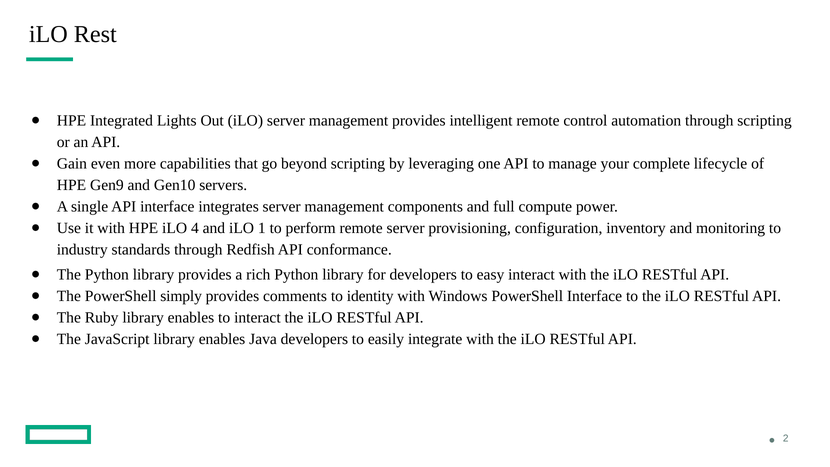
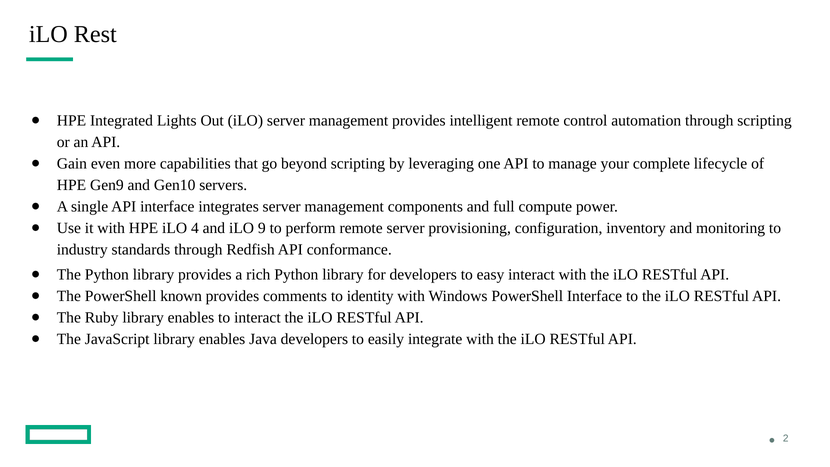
1: 1 -> 9 (262, 228)
simply: simply -> known (181, 296)
